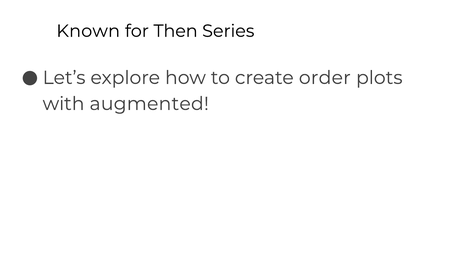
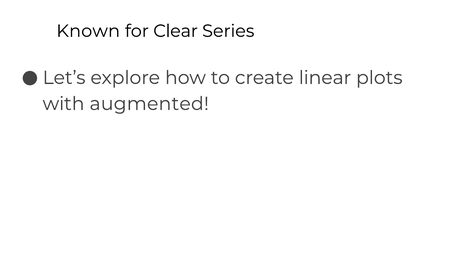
Then: Then -> Clear (176, 31)
order: order -> linear (325, 78)
